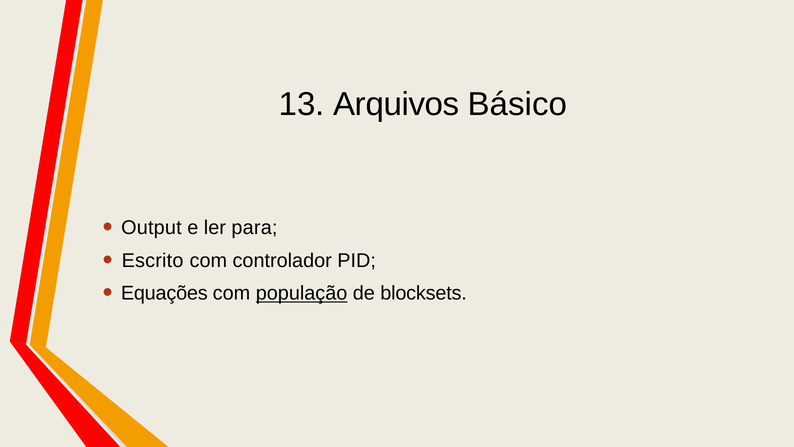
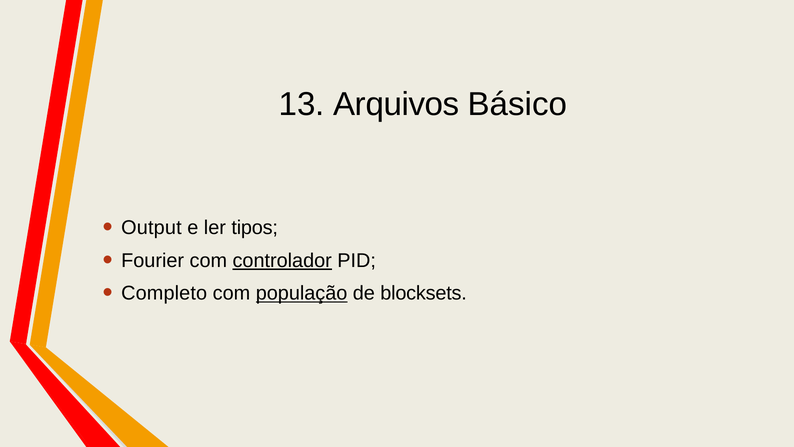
para: para -> tipos (255, 228)
Escrito: Escrito -> Fourier (153, 260)
controlador underline: none -> present (282, 260)
Equações: Equações -> Completo (164, 293)
